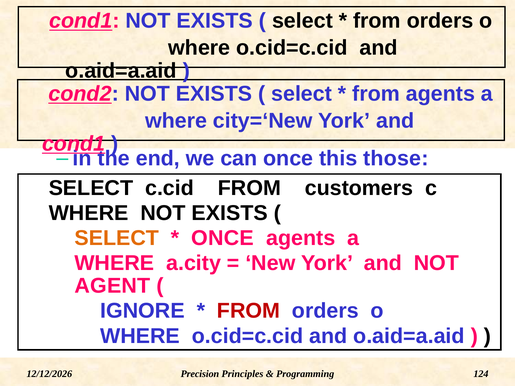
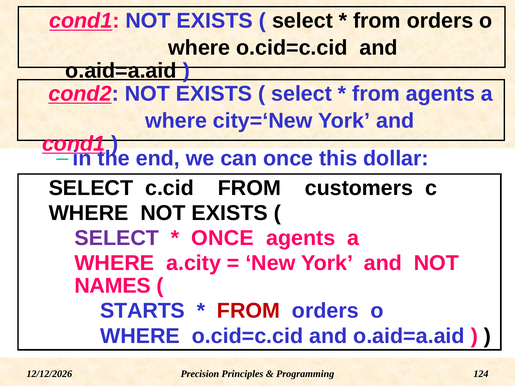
those: those -> dollar (396, 159)
SELECT colour: orange -> purple (117, 238)
AGENT: AGENT -> NAMES (113, 286)
IGNORE: IGNORE -> STARTS (143, 311)
